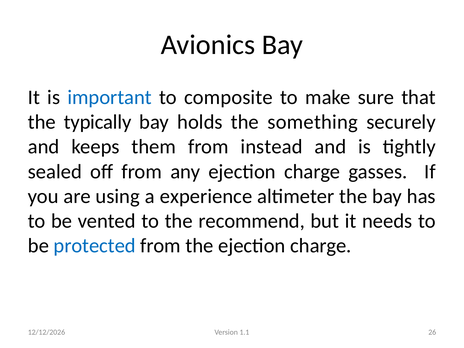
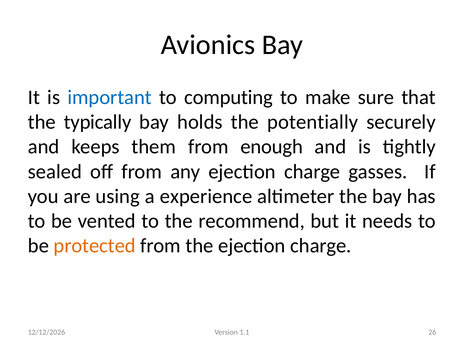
composite: composite -> computing (229, 97)
something: something -> potentially (313, 122)
instead: instead -> enough (272, 147)
protected colour: blue -> orange (95, 246)
